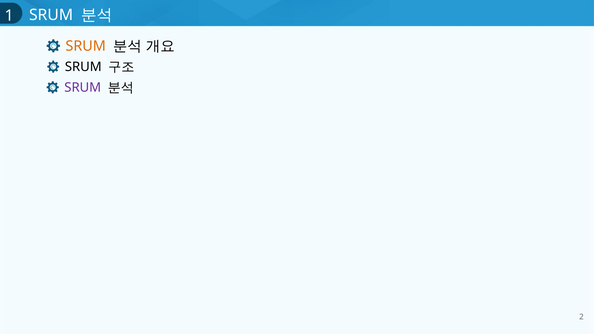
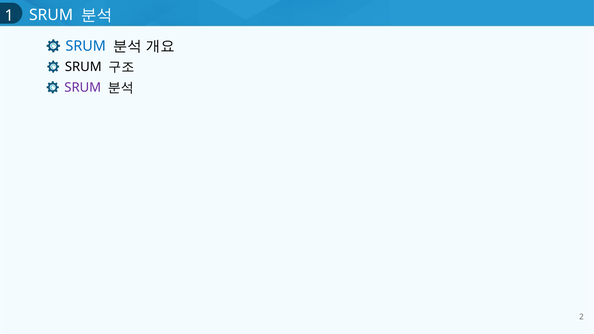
SRUM colour: orange -> blue (86, 46)
